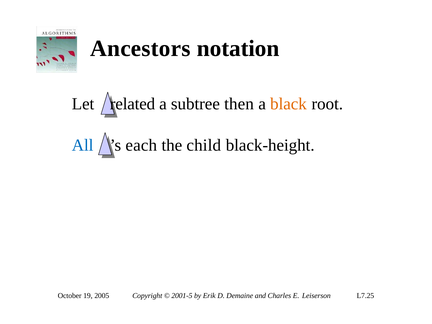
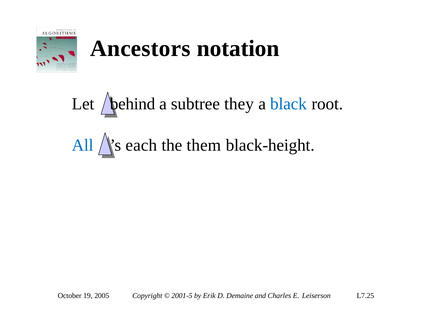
related: related -> behind (133, 104)
then: then -> they (239, 104)
black colour: orange -> blue (288, 104)
child: child -> them (204, 145)
